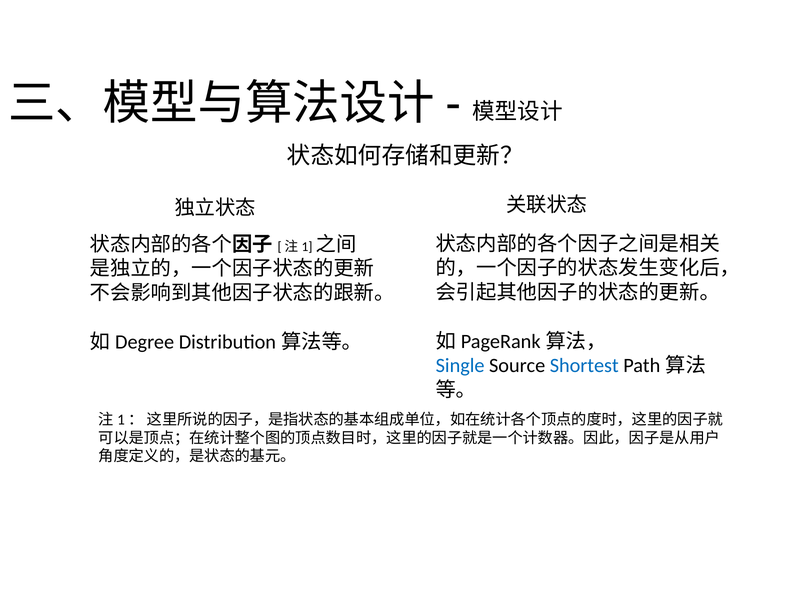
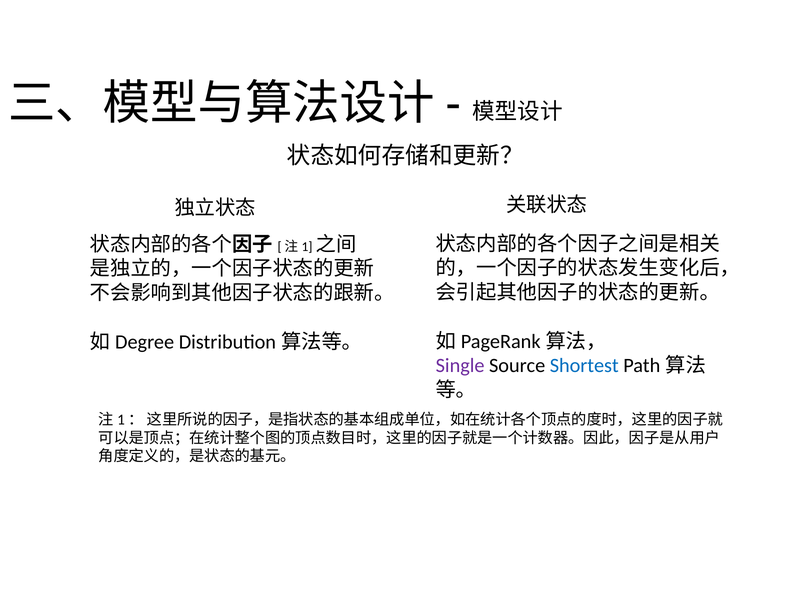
Single colour: blue -> purple (460, 366)
